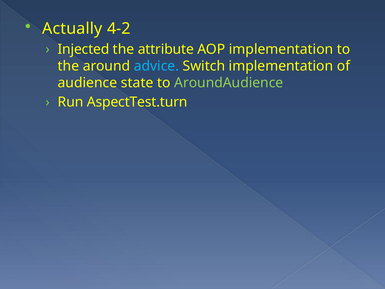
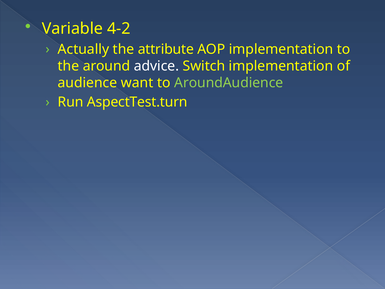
Actually: Actually -> Variable (72, 29)
Injected: Injected -> Actually (83, 49)
advice colour: light blue -> white (156, 66)
state: state -> want (137, 83)
